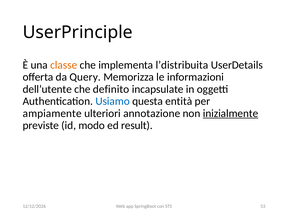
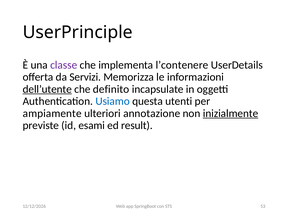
classe colour: orange -> purple (64, 65)
l’distribuita: l’distribuita -> l’contenere (182, 65)
Query: Query -> Servizi (85, 77)
dell’utente underline: none -> present (47, 89)
entità: entità -> utenti (179, 101)
modo: modo -> esami (92, 125)
